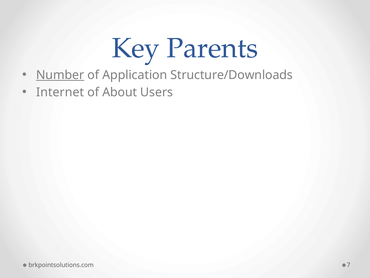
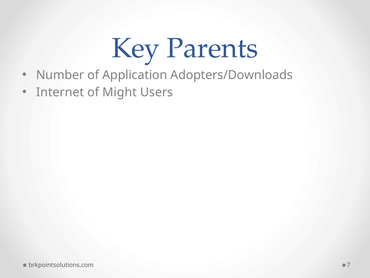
Number underline: present -> none (60, 75)
Structure/Downloads: Structure/Downloads -> Adopters/Downloads (232, 75)
About: About -> Might (120, 92)
